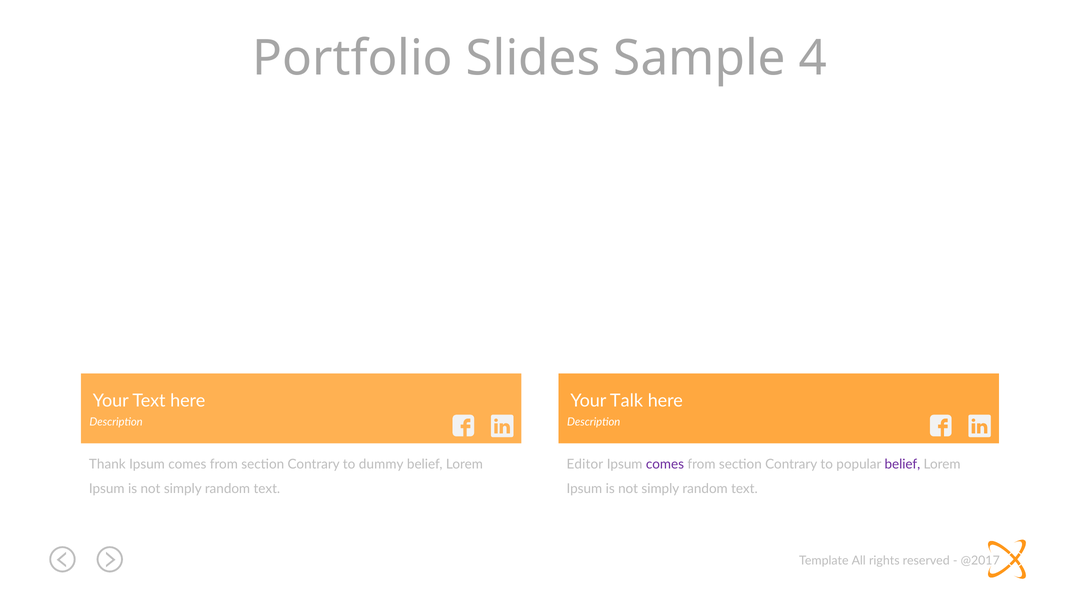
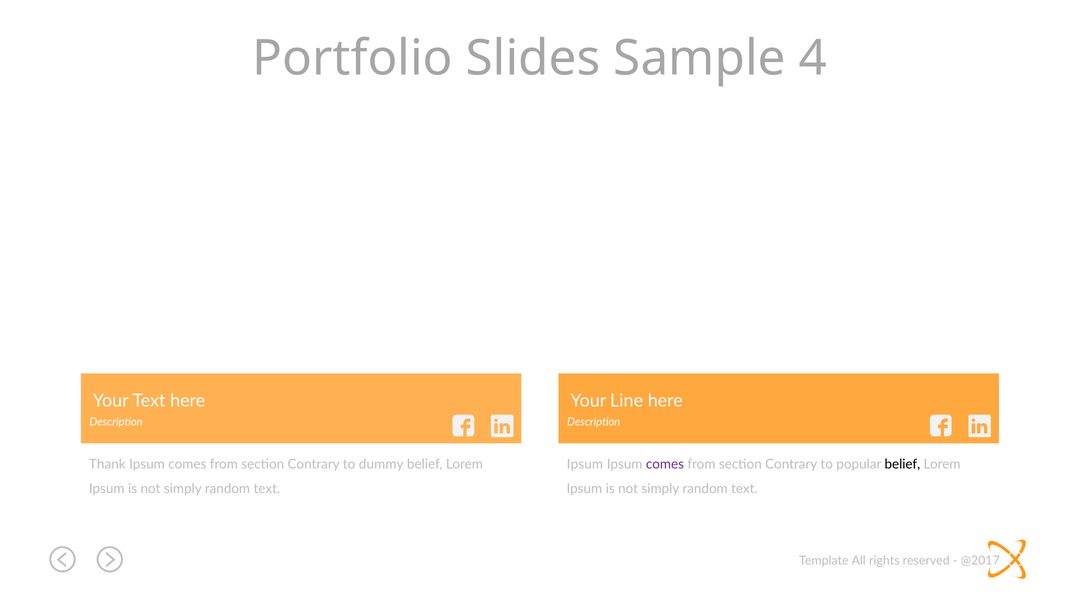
Talk: Talk -> Line (627, 400)
Editor: Editor -> Ipsum (585, 464)
belief colour: purple -> black (902, 464)
